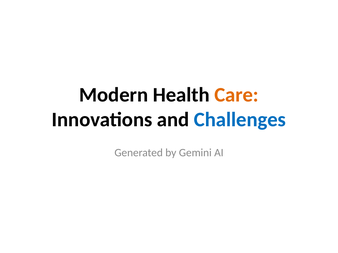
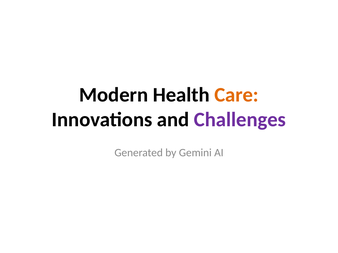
Challenges colour: blue -> purple (240, 120)
